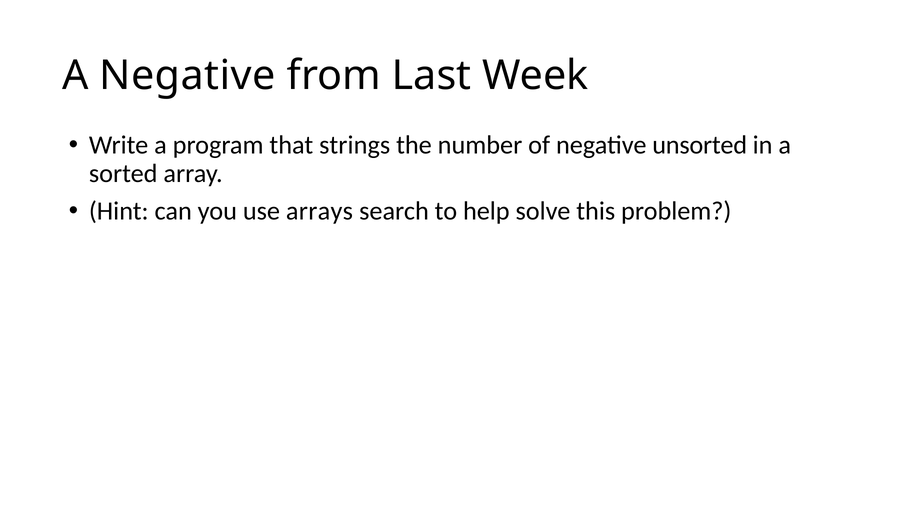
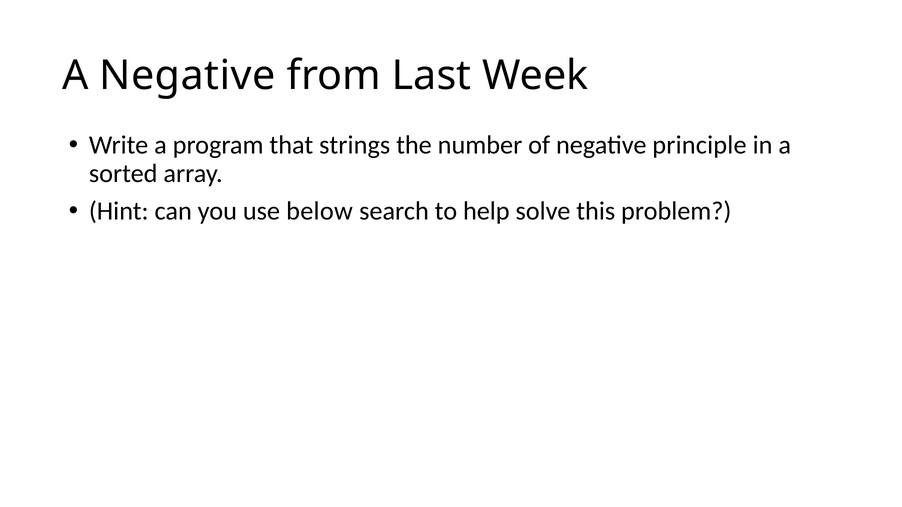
unsorted: unsorted -> principle (699, 145)
arrays: arrays -> below (320, 211)
